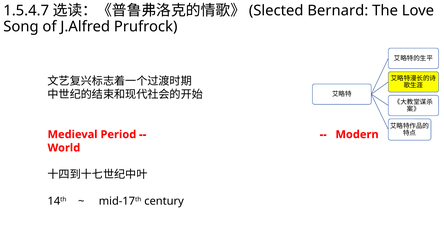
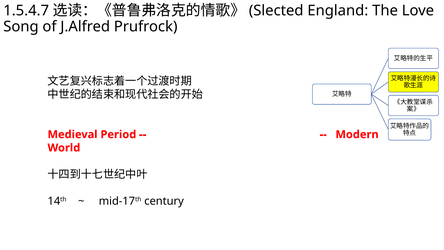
Bernard: Bernard -> England (338, 11)
